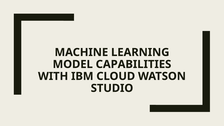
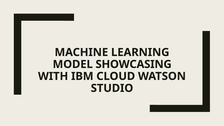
CAPABILITIES: CAPABILITIES -> SHOWCASING (134, 64)
